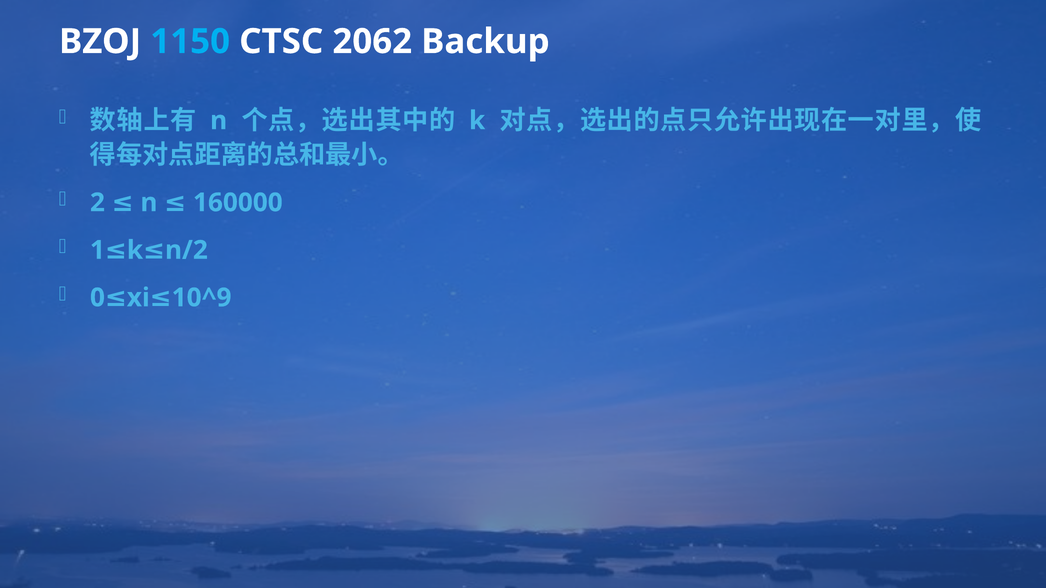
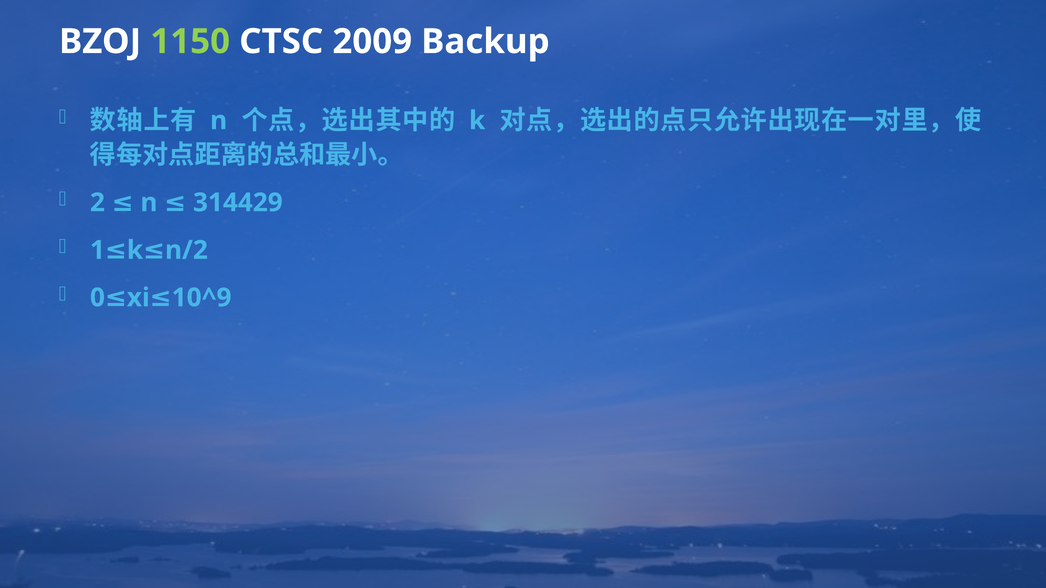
1150 colour: light blue -> light green (190, 42)
2062: 2062 -> 2009 (372, 42)
160000: 160000 -> 314429 (238, 203)
